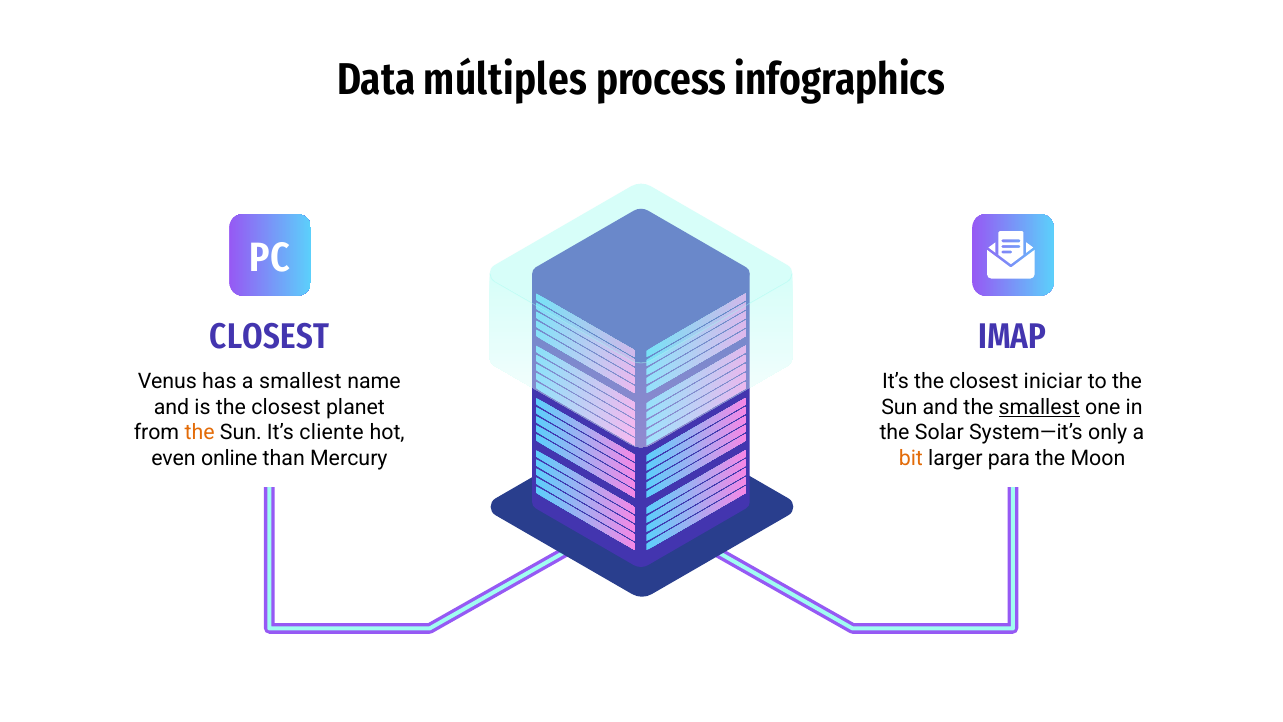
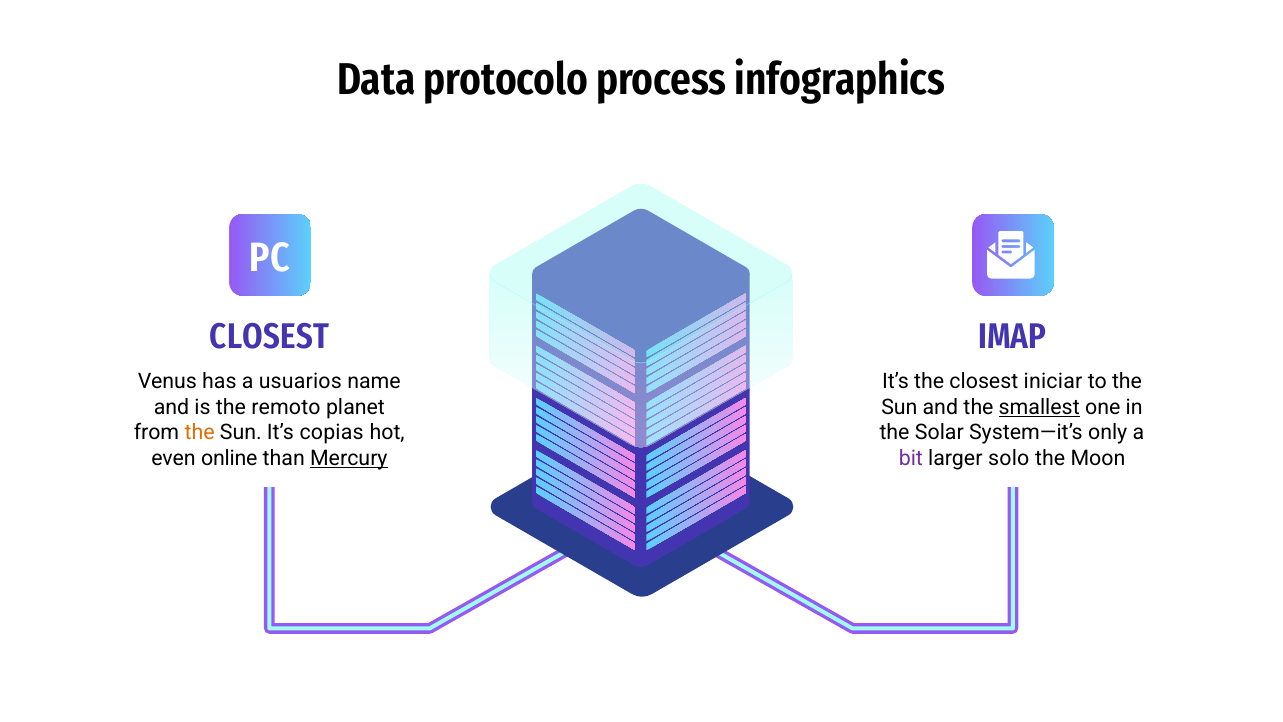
múltiples: múltiples -> protocolo (506, 80)
a smallest: smallest -> usuarios (300, 381)
is the closest: closest -> remoto (286, 407)
cliente: cliente -> copias (332, 433)
Mercury underline: none -> present (349, 458)
bit colour: orange -> purple (911, 458)
para: para -> solo (1009, 458)
